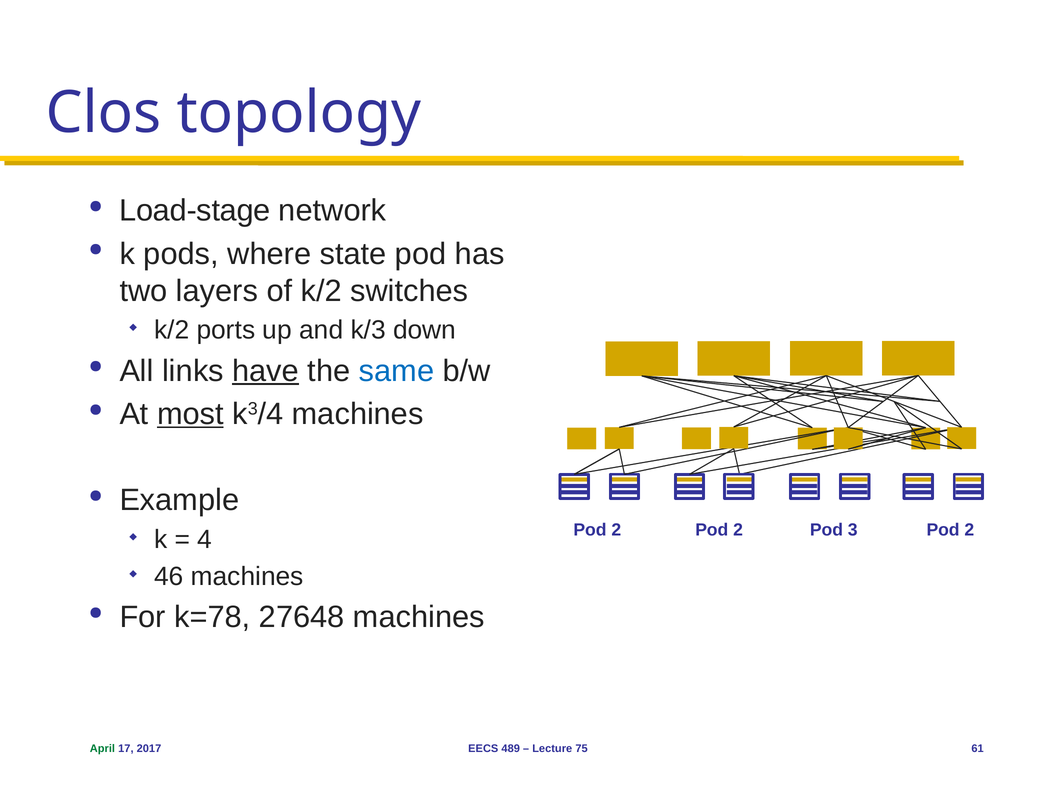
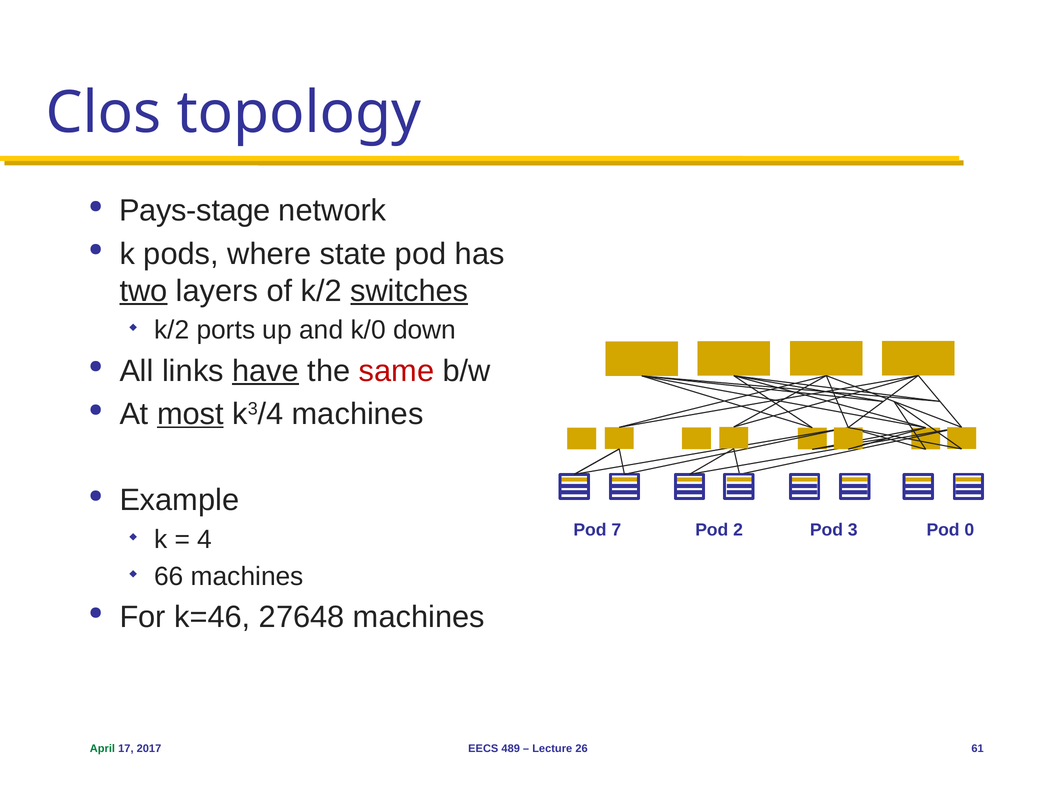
Load-stage: Load-stage -> Pays-stage (195, 211)
two underline: none -> present (143, 291)
switches underline: none -> present (409, 291)
k/3: k/3 -> k/0 (368, 330)
same colour: blue -> red (397, 371)
2: 2 -> 7 (616, 530)
3 Pod 2: 2 -> 0 (969, 530)
46: 46 -> 66 (169, 576)
k=78: k=78 -> k=46 (212, 617)
75: 75 -> 26 (582, 749)
